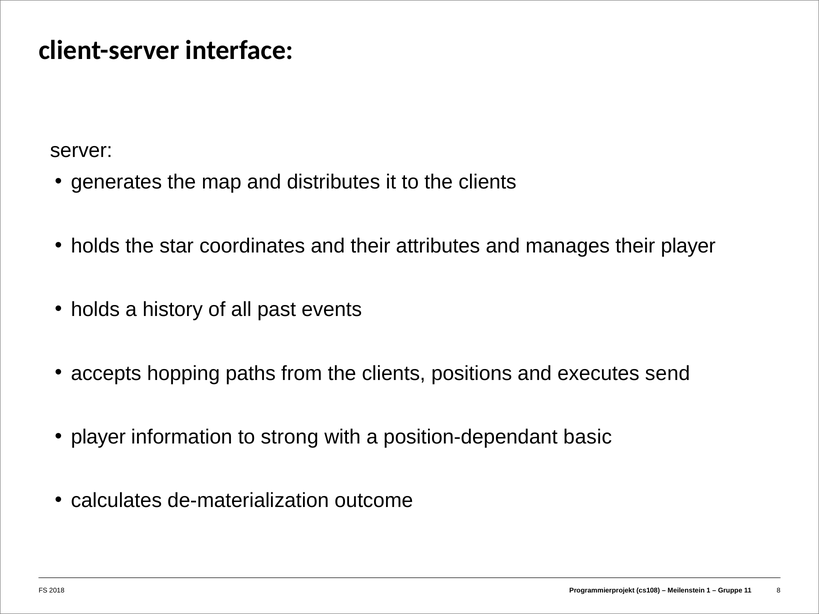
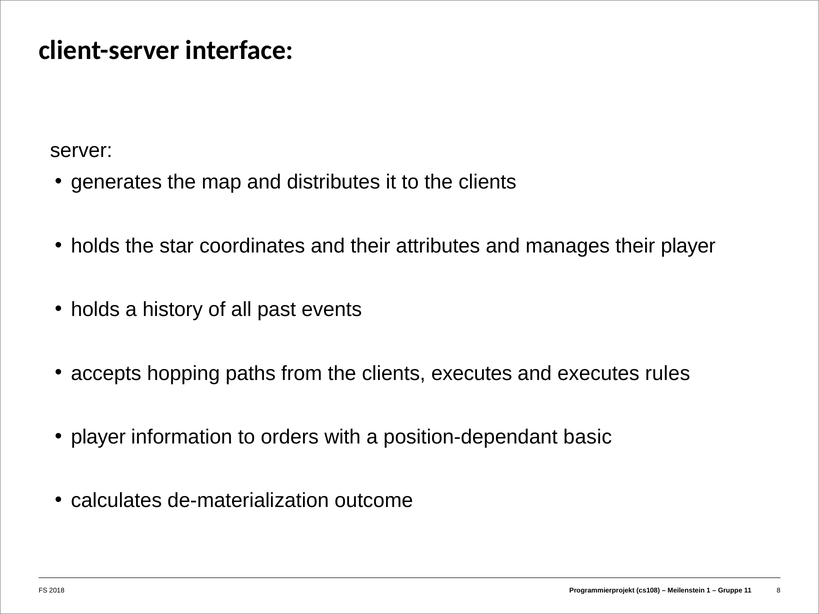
clients positions: positions -> executes (472, 373)
send: send -> rules (668, 373)
strong: strong -> orders (290, 437)
